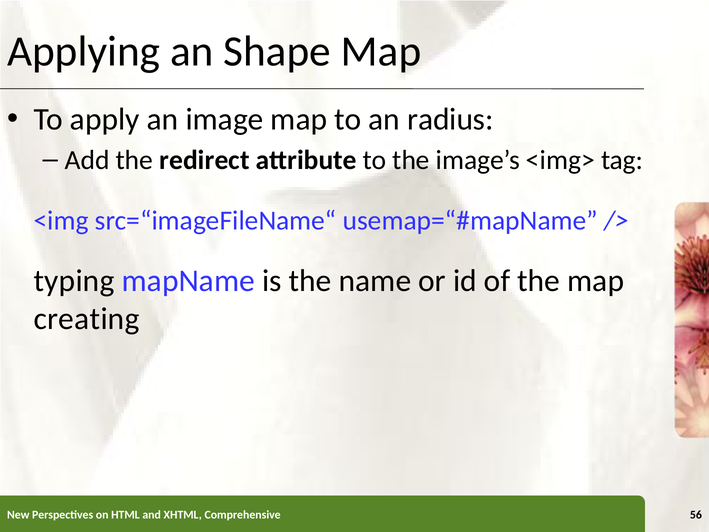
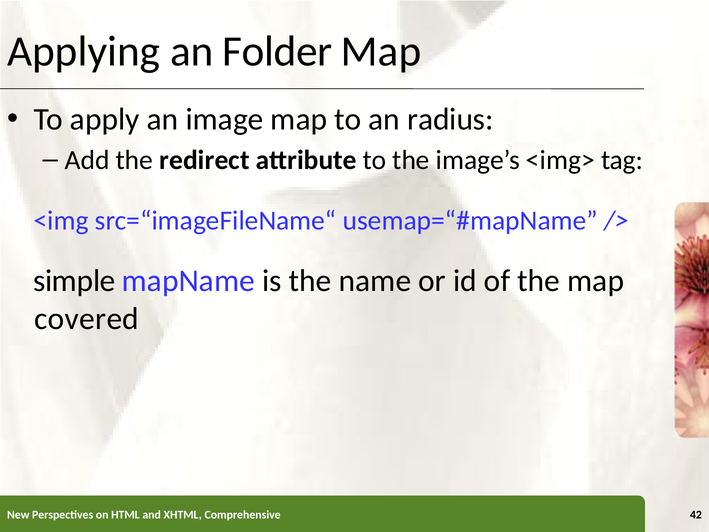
Shape: Shape -> Folder (277, 51)
typing: typing -> simple (74, 281)
creating: creating -> covered (87, 319)
56: 56 -> 42 (696, 515)
